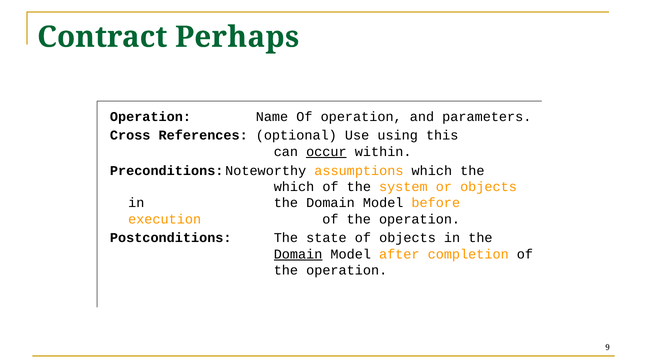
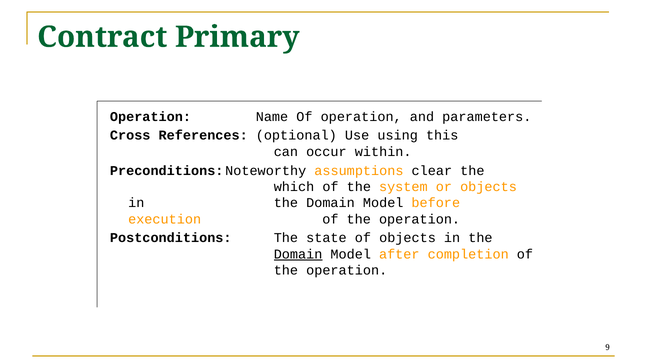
Perhaps: Perhaps -> Primary (237, 37)
occur underline: present -> none (326, 152)
assumptions which: which -> clear (432, 171)
